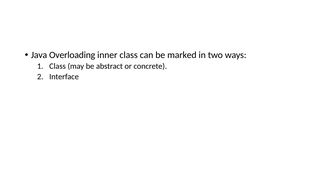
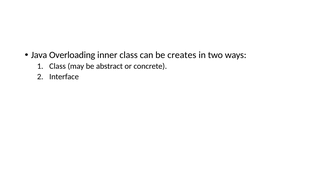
marked: marked -> creates (182, 55)
